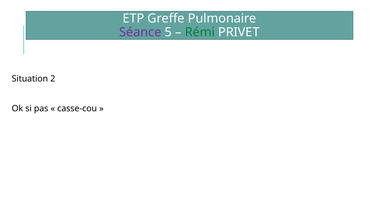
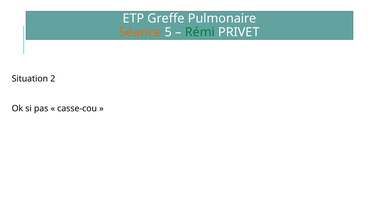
Séance colour: purple -> orange (140, 32)
